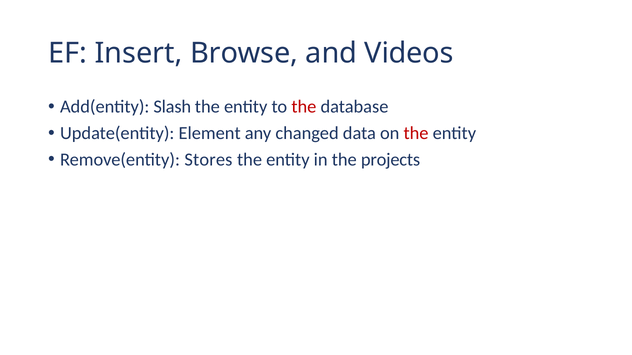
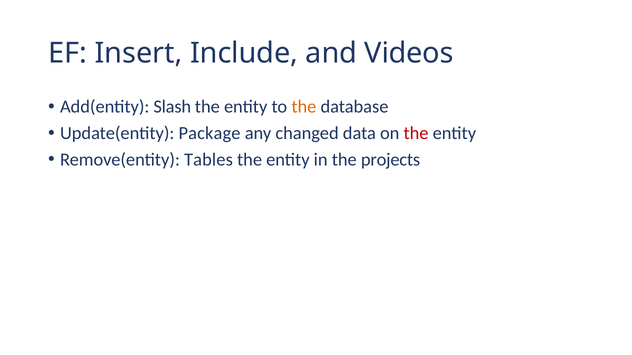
Browse: Browse -> Include (244, 53)
the colour: red -> orange (304, 107)
Element: Element -> Package (210, 133)
Stores: Stores -> Tables (208, 160)
